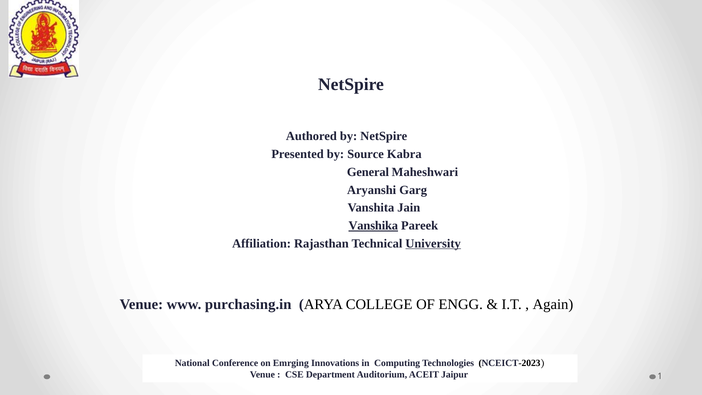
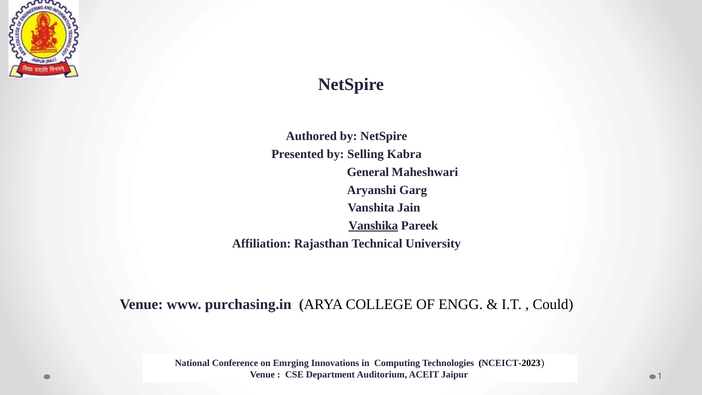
Source: Source -> Selling (366, 154)
University underline: present -> none (433, 243)
Again: Again -> Could (553, 304)
